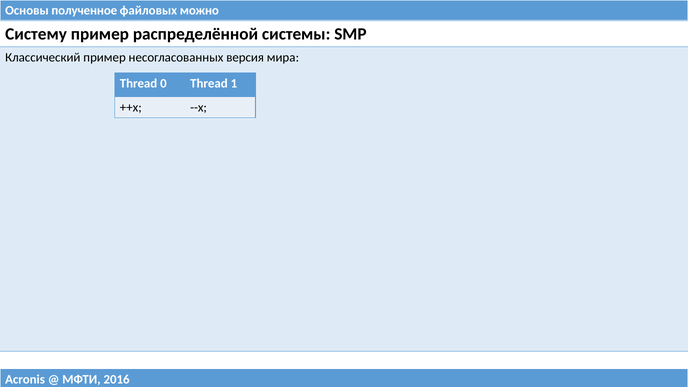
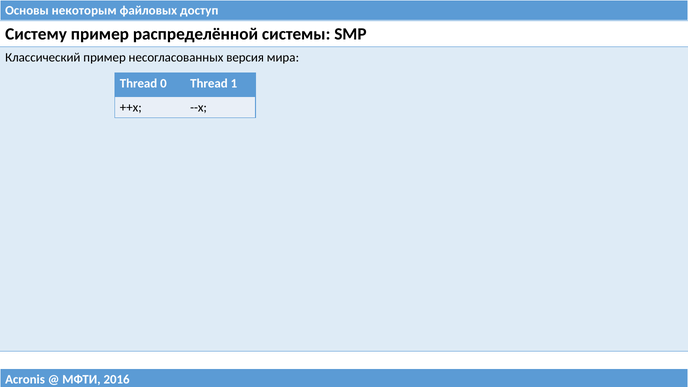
полученное: полученное -> некоторым (84, 11)
можно: можно -> доступ (199, 11)
